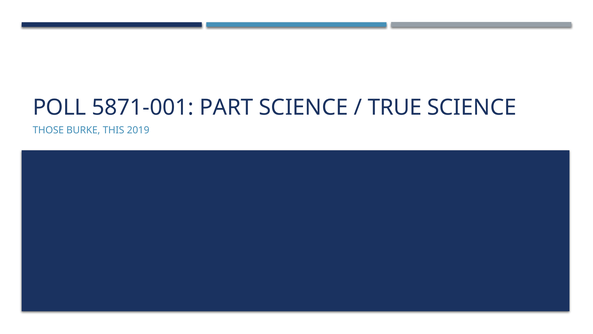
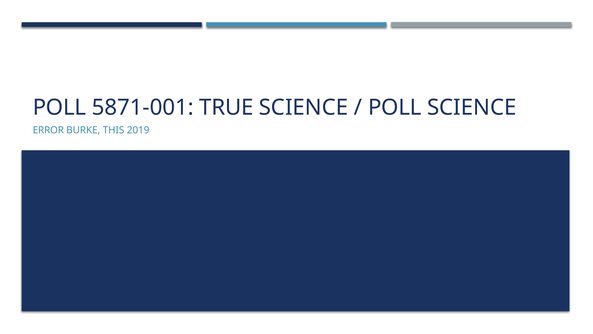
PART: PART -> TRUE (226, 107)
TRUE: TRUE -> POLL (395, 107)
THOSE: THOSE -> ERROR (48, 130)
